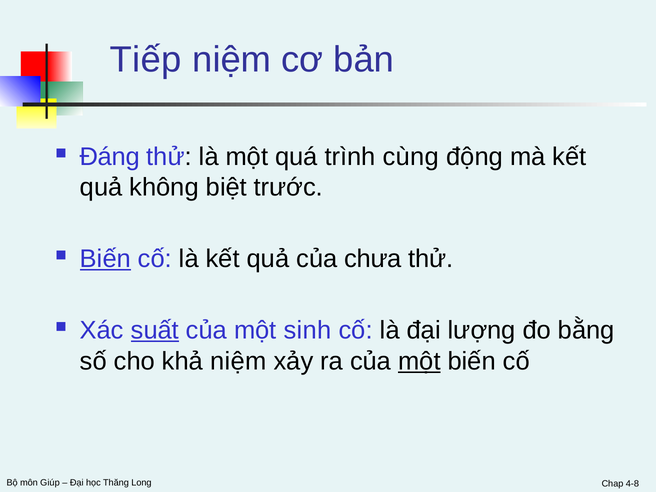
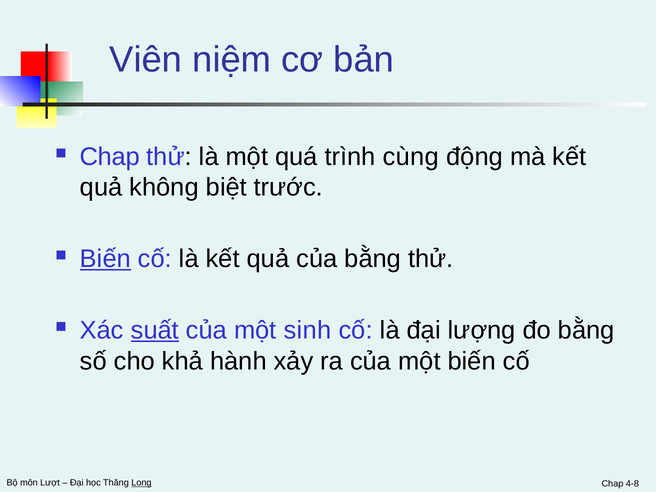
Tiếp: Tiếp -> Viên (146, 60)
Đáng: Đáng -> Chap (110, 157)
của chưa: chưa -> bằng (373, 259)
khả niệm: niệm -> hành (238, 361)
một underline: present -> none (419, 361)
Giúp: Giúp -> Lượt (50, 483)
Long underline: none -> present (141, 483)
